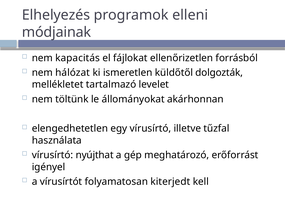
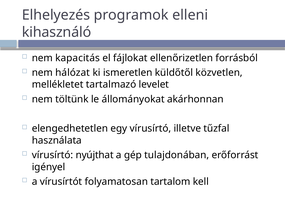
módjainak: módjainak -> kihasználó (57, 32)
dolgozták: dolgozták -> közvetlen (219, 73)
meghatározó: meghatározó -> tulajdonában (177, 155)
kiterjedt: kiterjedt -> tartalom (170, 181)
